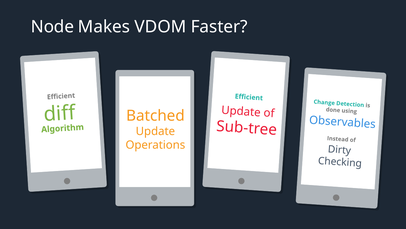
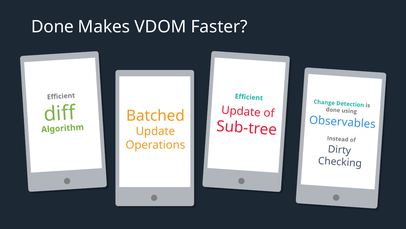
Node: Node -> Done (52, 27)
